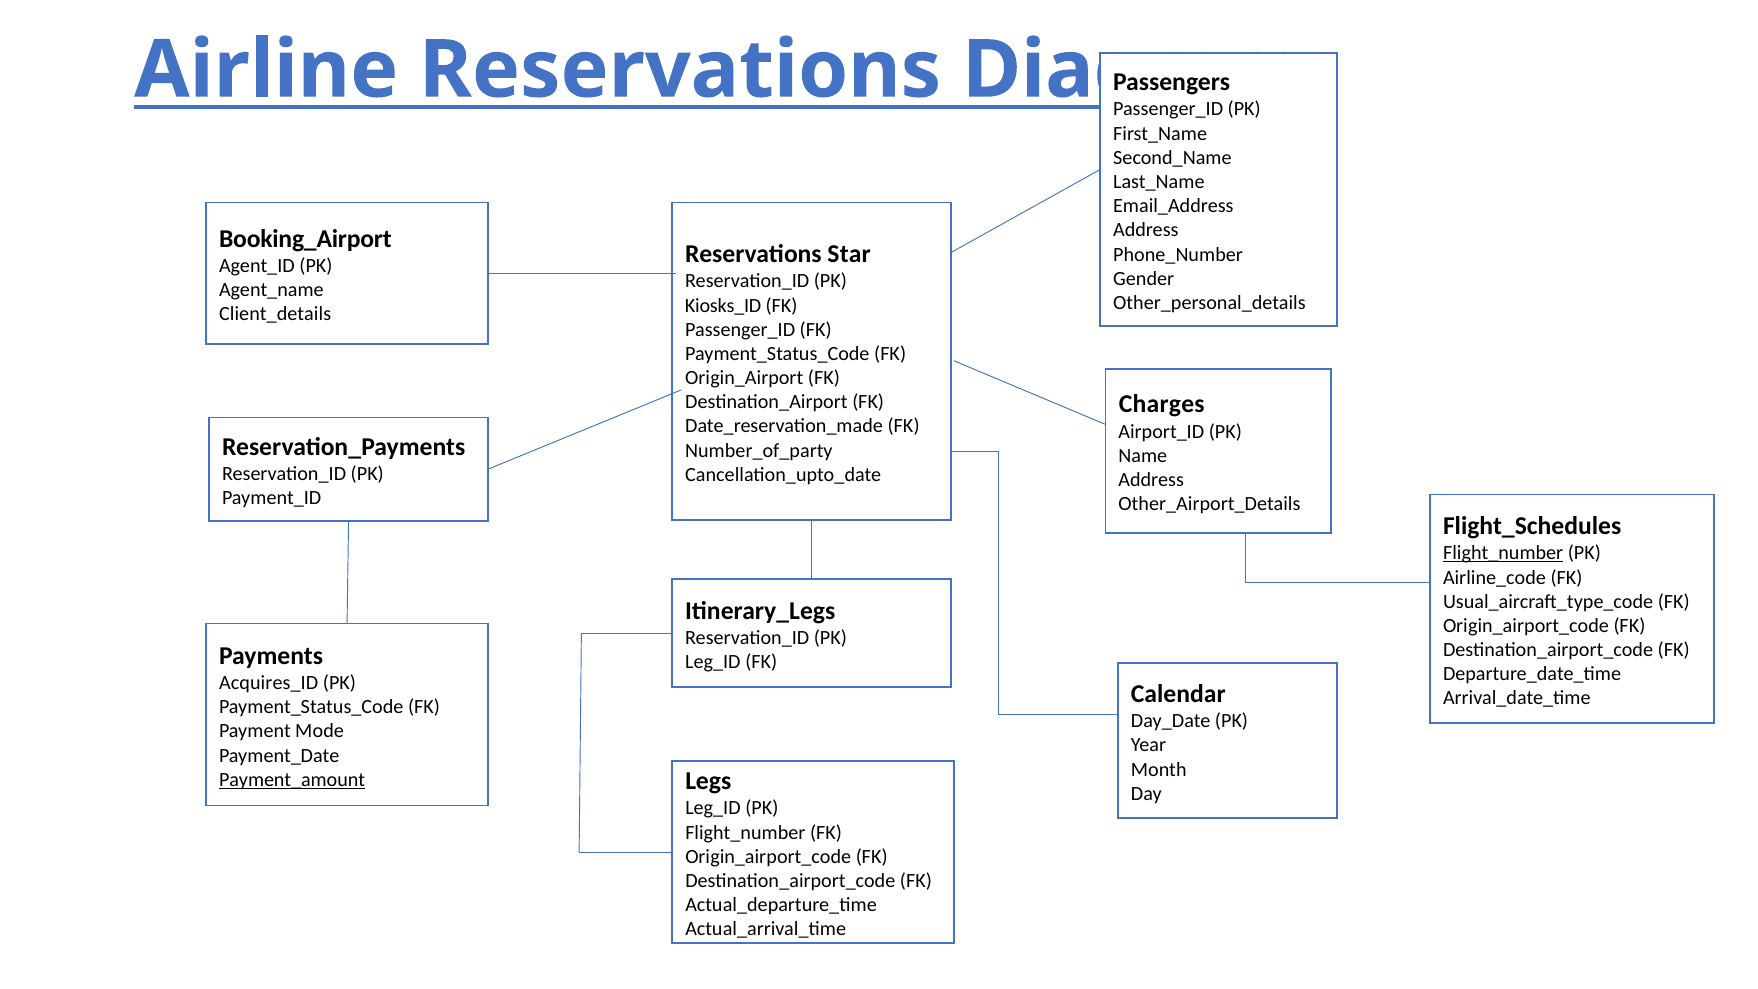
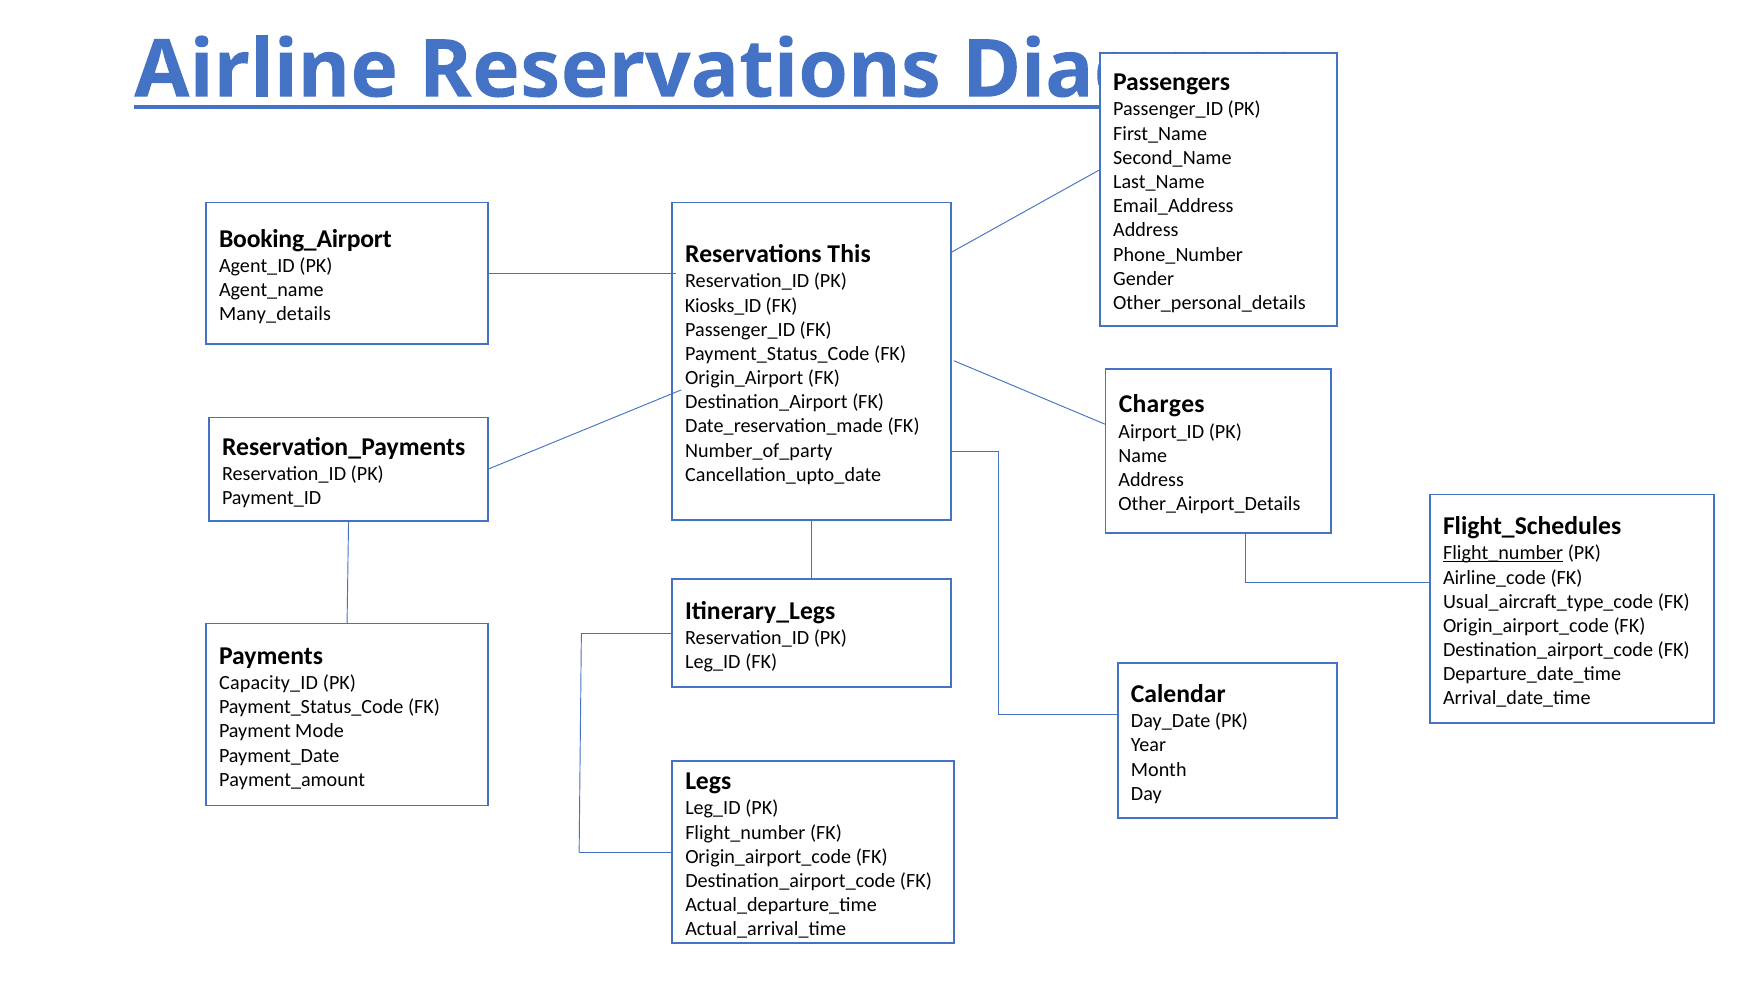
Star: Star -> This (849, 254)
Client_details: Client_details -> Many_details (275, 314)
Acquires_ID: Acquires_ID -> Capacity_ID (269, 683)
Payment_amount underline: present -> none (292, 780)
